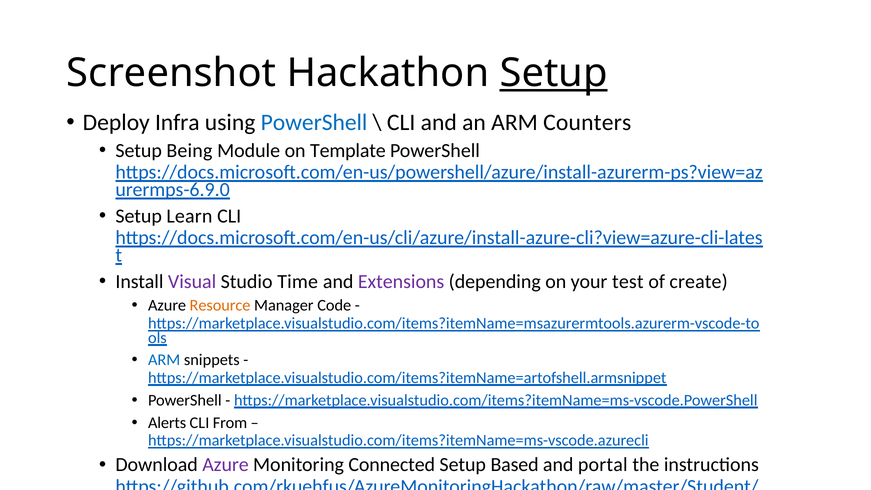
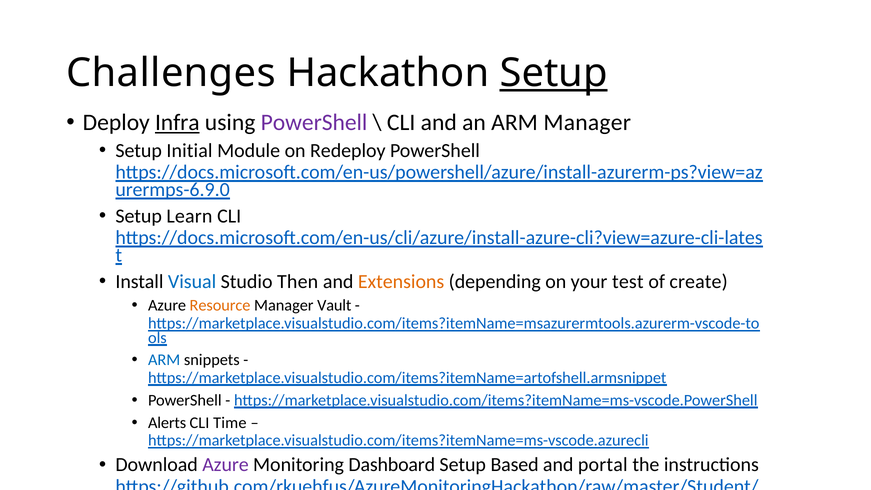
Screenshot: Screenshot -> Challenges (171, 73)
Infra underline: none -> present (177, 122)
PowerShell colour: blue -> purple (314, 122)
ARM Counters: Counters -> Manager (587, 122)
Being: Being -> Initial (189, 151)
Template: Template -> Redeploy (348, 151)
Visual colour: purple -> blue (192, 281)
Time: Time -> Then (298, 281)
Extensions colour: purple -> orange (401, 281)
Code: Code -> Vault (334, 306)
From: From -> Time (230, 423)
Connected: Connected -> Dashboard (392, 465)
